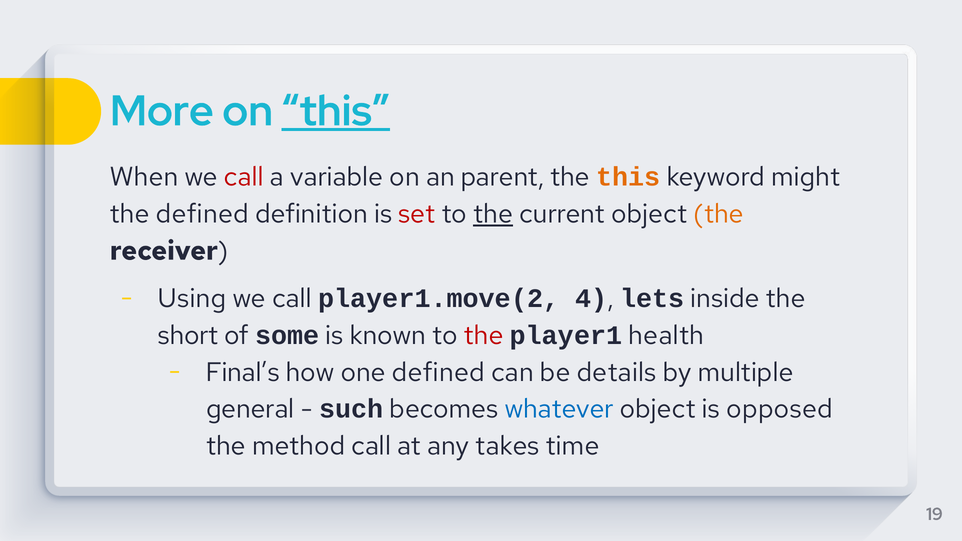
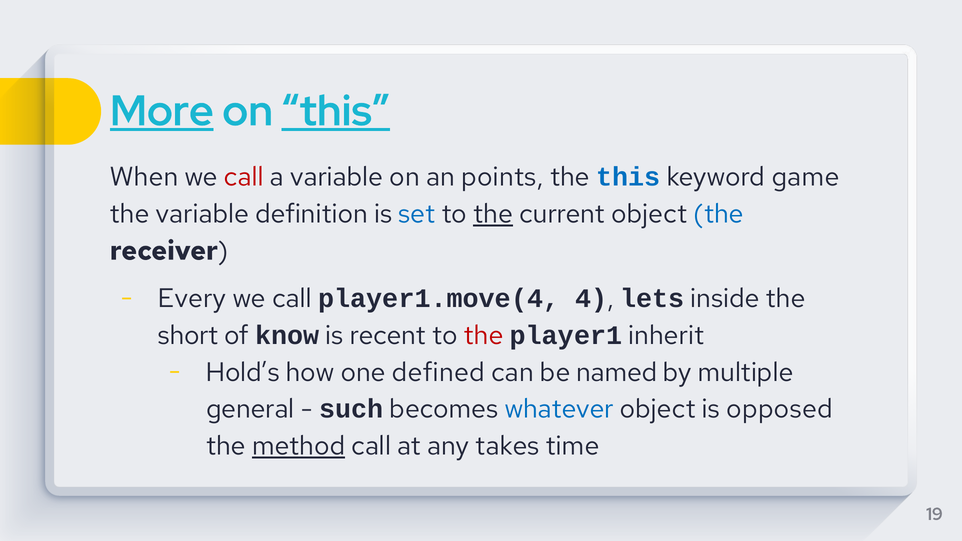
More underline: none -> present (162, 111)
parent: parent -> points (502, 177)
this colour: orange -> blue (628, 177)
might: might -> game (806, 177)
the defined: defined -> variable (202, 214)
set colour: red -> blue (417, 214)
the colour: orange -> blue (719, 214)
Using: Using -> Every (192, 299)
player1.move(2: player1.move(2 -> player1.move(4 (439, 299)
some: some -> know (287, 335)
known: known -> recent (388, 335)
health: health -> inherit (666, 335)
Final’s: Final’s -> Hold’s (243, 372)
details: details -> named (617, 372)
method underline: none -> present (299, 446)
